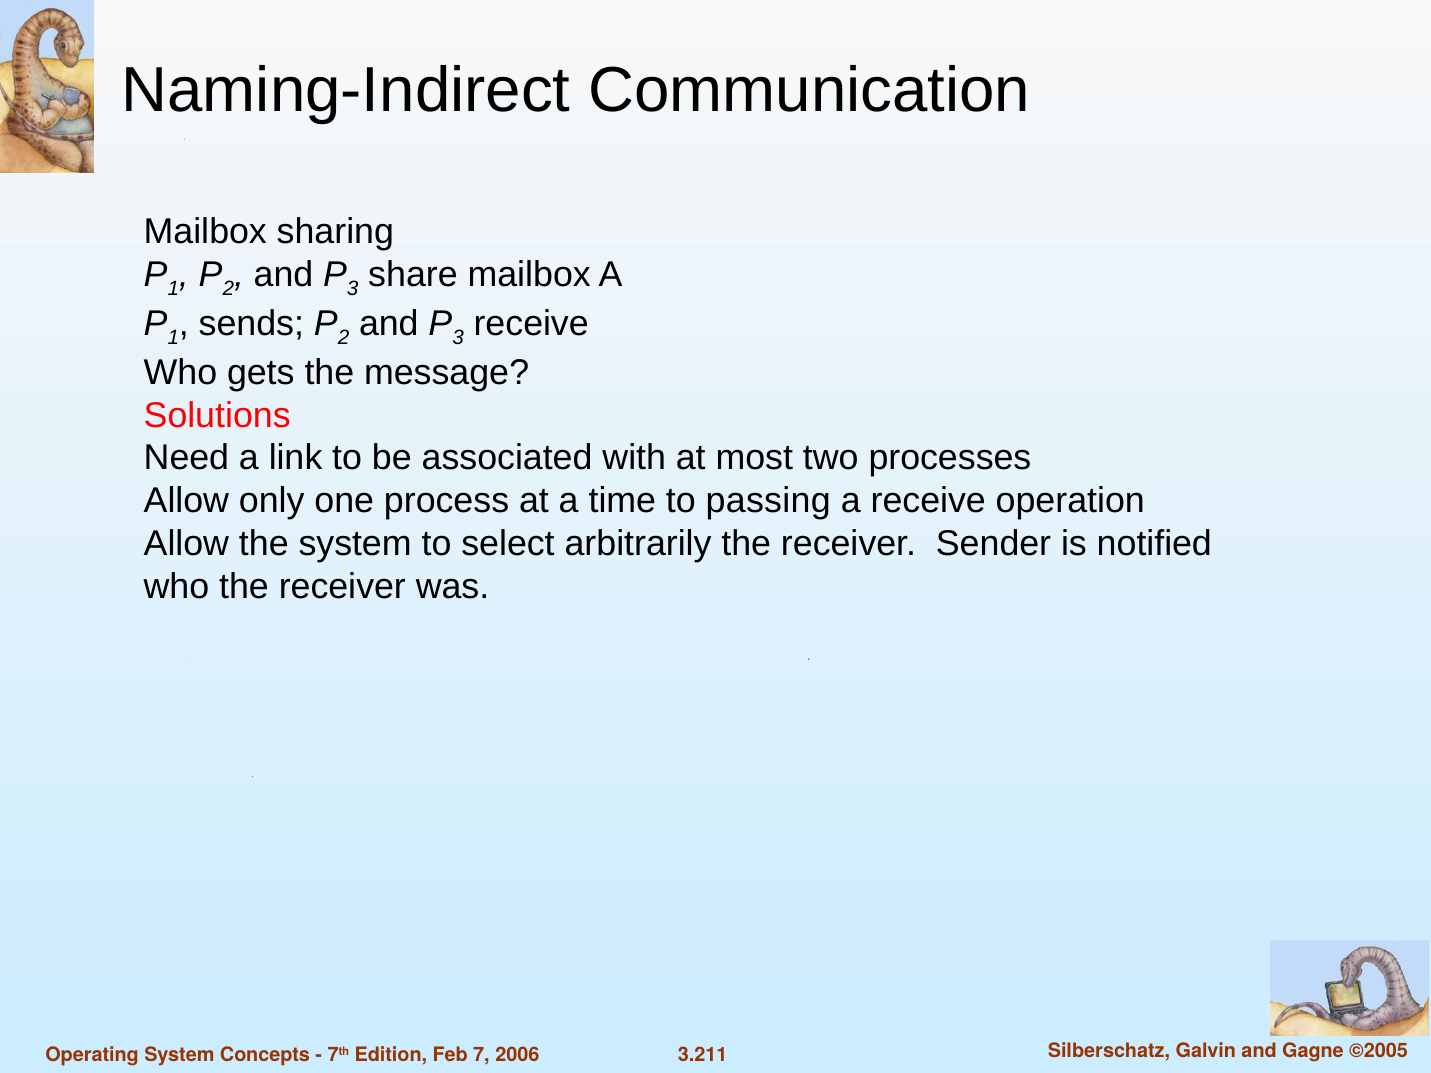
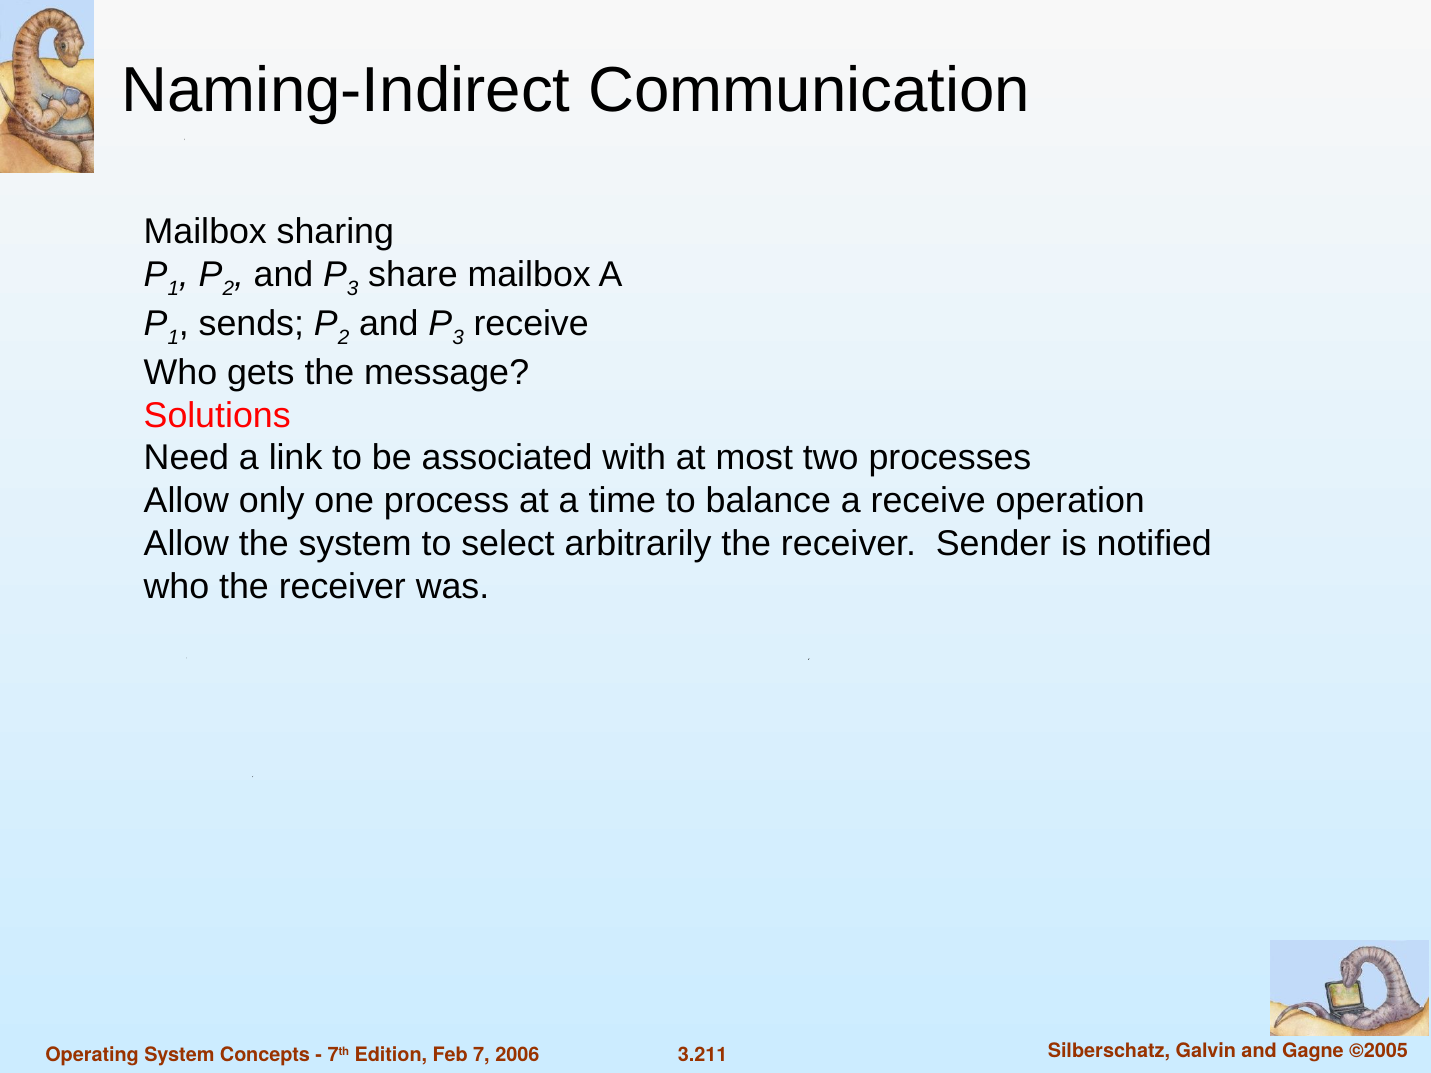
passing: passing -> balance (768, 501)
